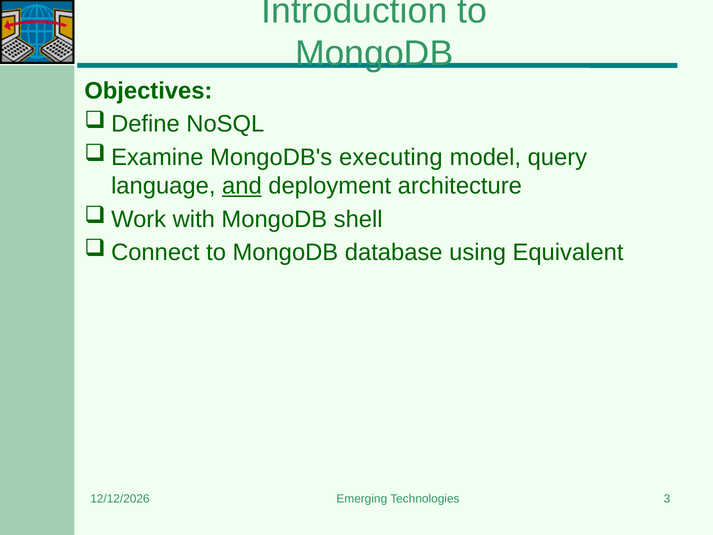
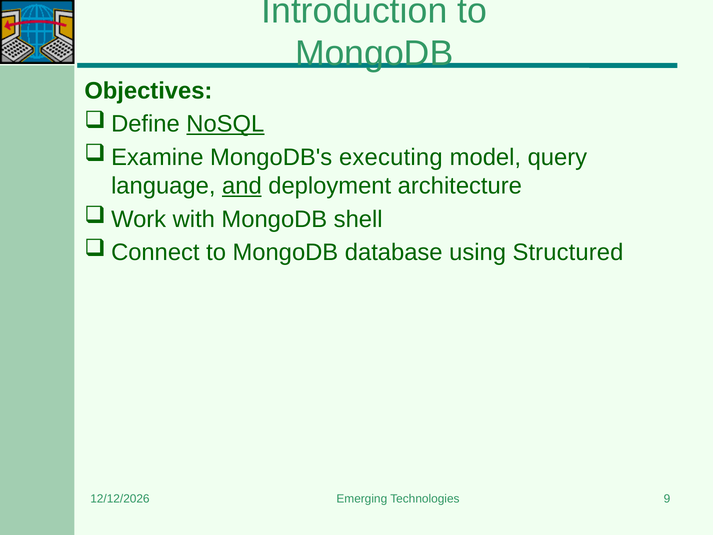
NoSQL underline: none -> present (225, 124)
Equivalent: Equivalent -> Structured (568, 252)
3: 3 -> 9 (667, 498)
